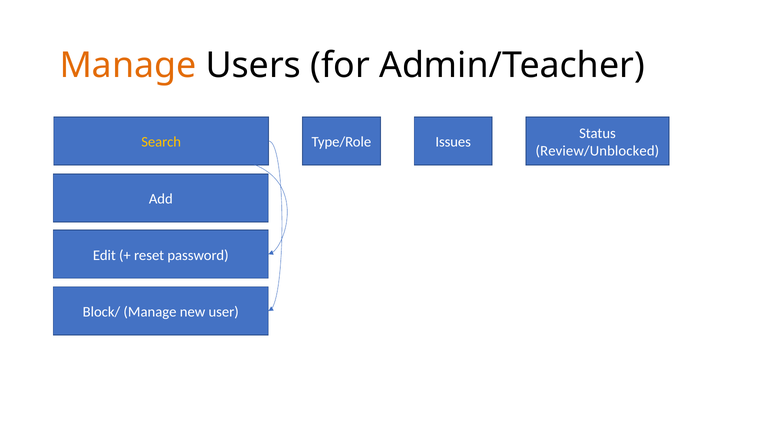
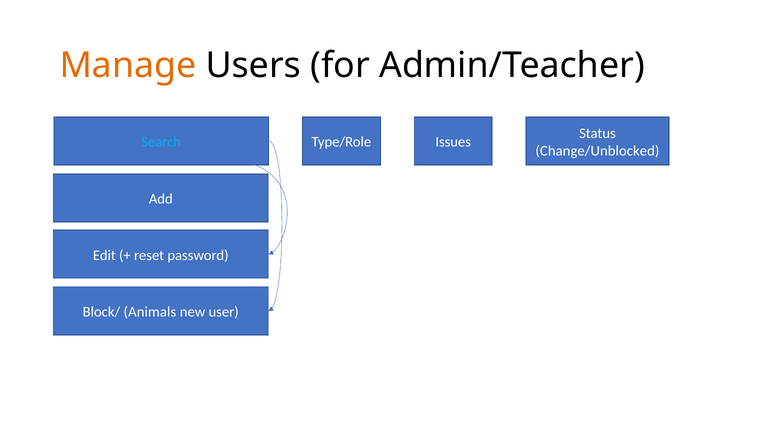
Search colour: yellow -> light blue (161, 142)
Review/Unblocked: Review/Unblocked -> Change/Unblocked (597, 151)
Block/ Manage: Manage -> Animals (150, 312)
